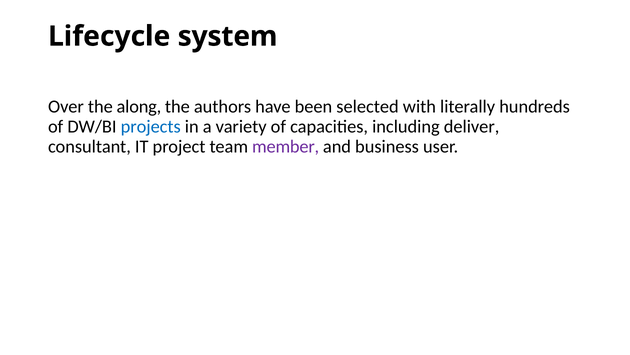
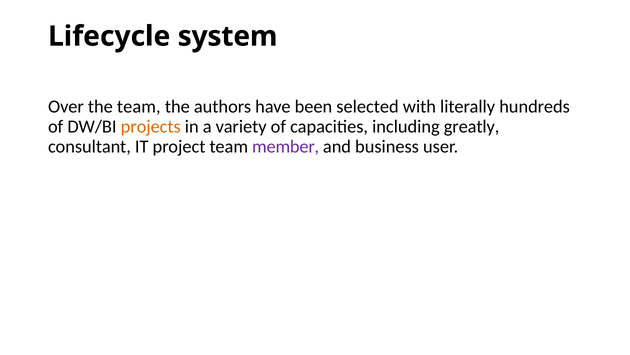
the along: along -> team (139, 107)
projects colour: blue -> orange (151, 126)
deliver: deliver -> greatly (472, 126)
